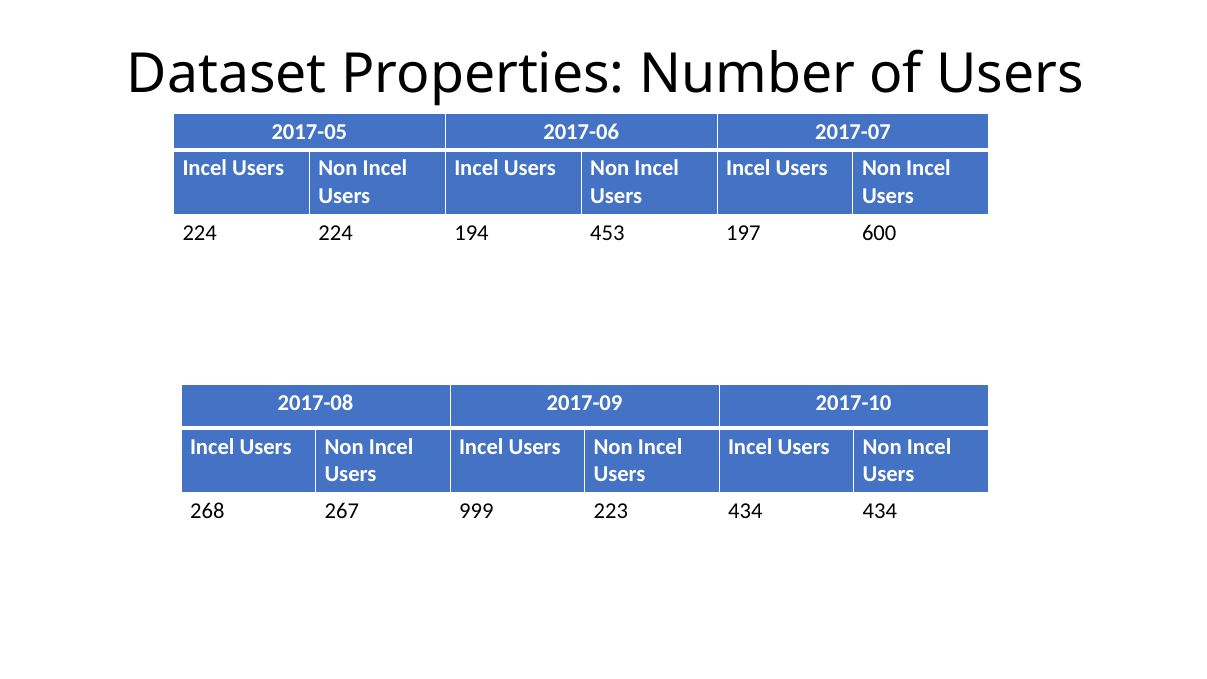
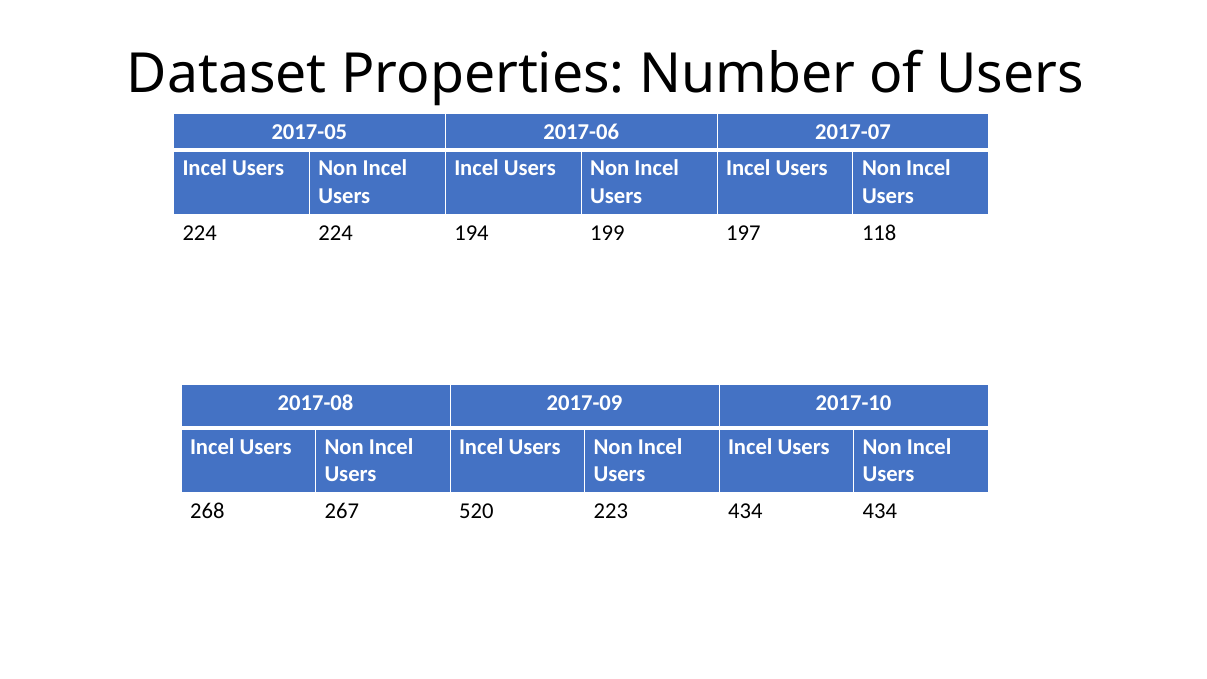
453: 453 -> 199 (607, 233)
600: 600 -> 118 (879, 233)
999: 999 -> 520 (476, 511)
